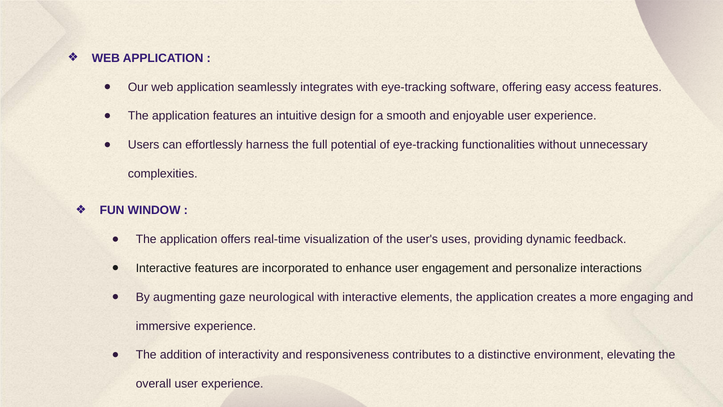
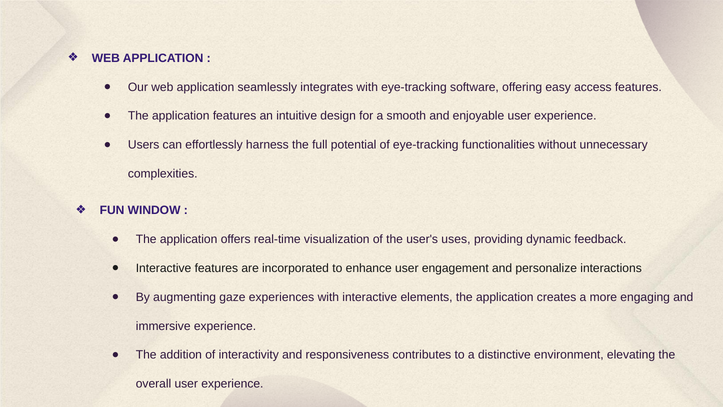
neurological: neurological -> experiences (282, 297)
